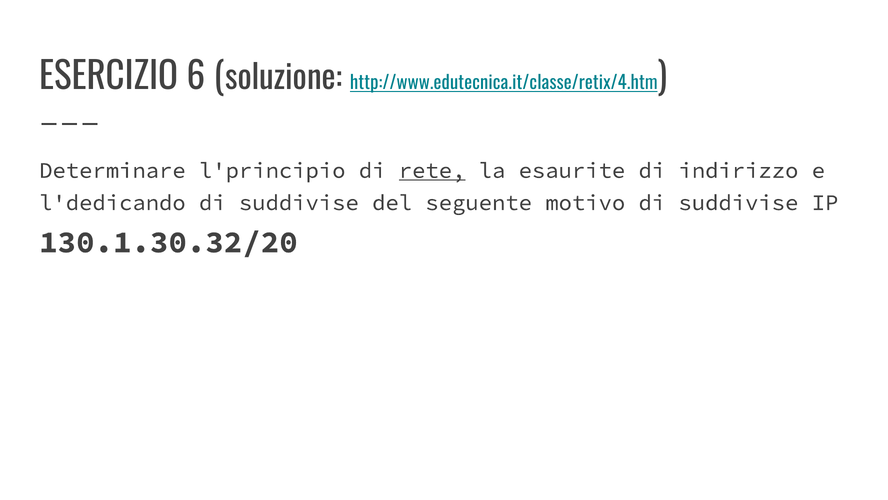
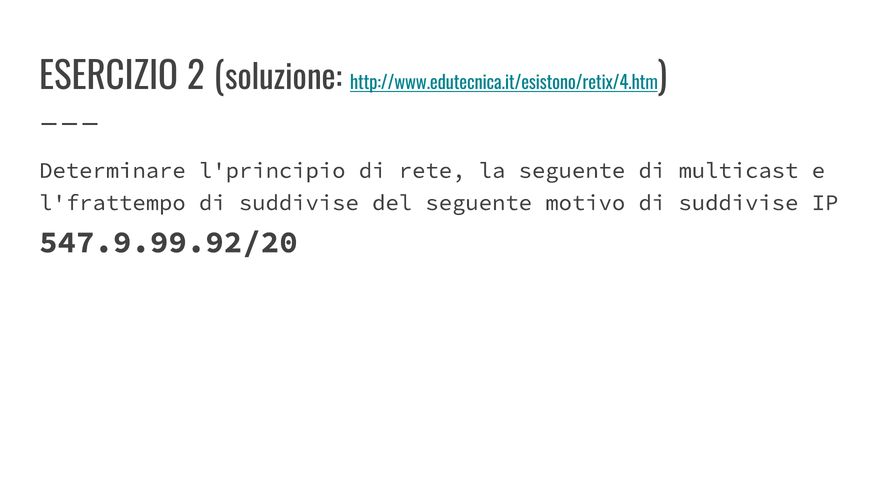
6: 6 -> 2 (196, 77)
http://www.edutecnica.it/classe/retix/4.htm: http://www.edutecnica.it/classe/retix/4.htm -> http://www.edutecnica.it/esistono/retix/4.htm (504, 83)
rete underline: present -> none (432, 170)
la esaurite: esaurite -> seguente (572, 170)
indirizzo: indirizzo -> multicast (738, 170)
l'dedicando: l'dedicando -> l'frattempo (112, 203)
130.1.30.32/20: 130.1.30.32/20 -> 547.9.99.92/20 (168, 242)
